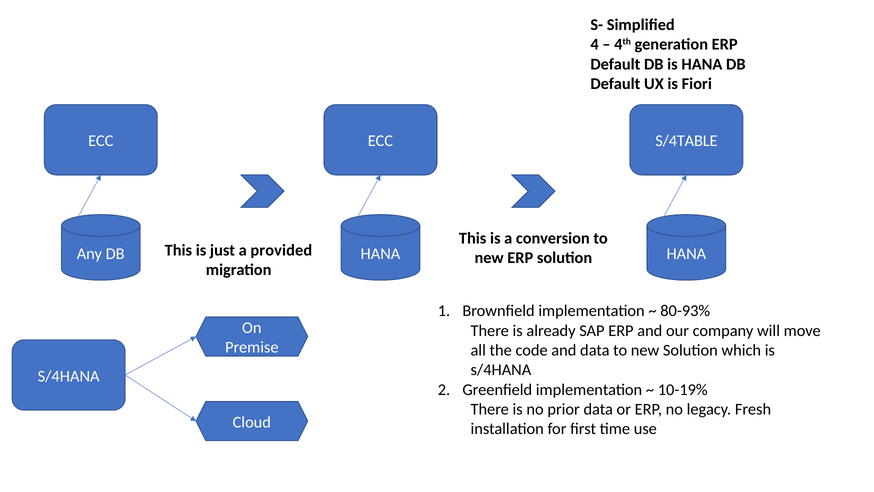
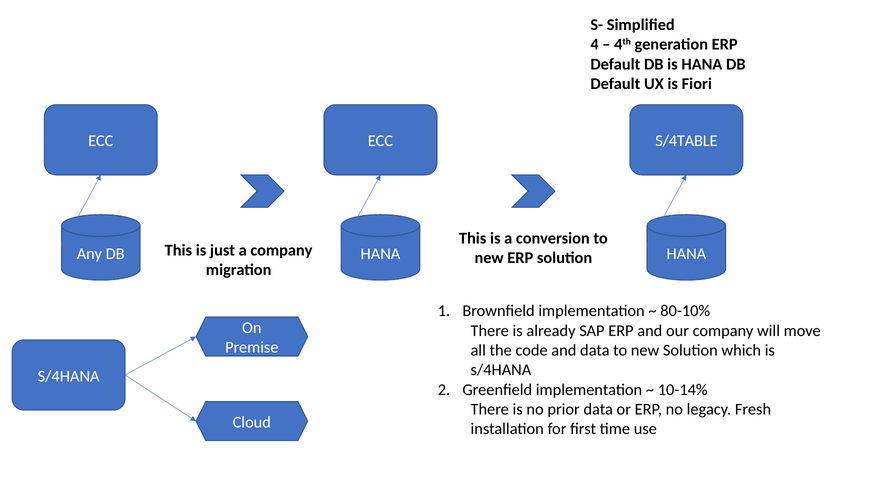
a provided: provided -> company (281, 250)
80-93%: 80-93% -> 80-10% (685, 311)
10-19%: 10-19% -> 10-14% (683, 389)
